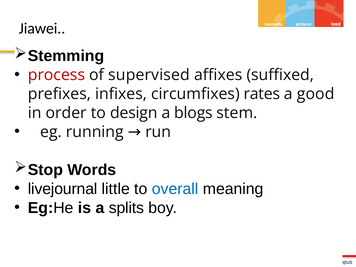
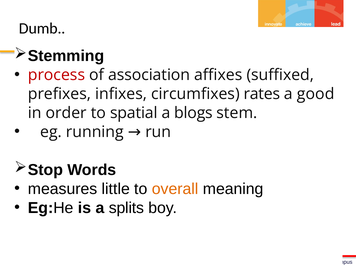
Jiawei: Jiawei -> Dumb (42, 28)
supervised: supervised -> association (149, 75)
design: design -> spatial (134, 113)
livejournal: livejournal -> measures (63, 189)
overall colour: blue -> orange (175, 189)
